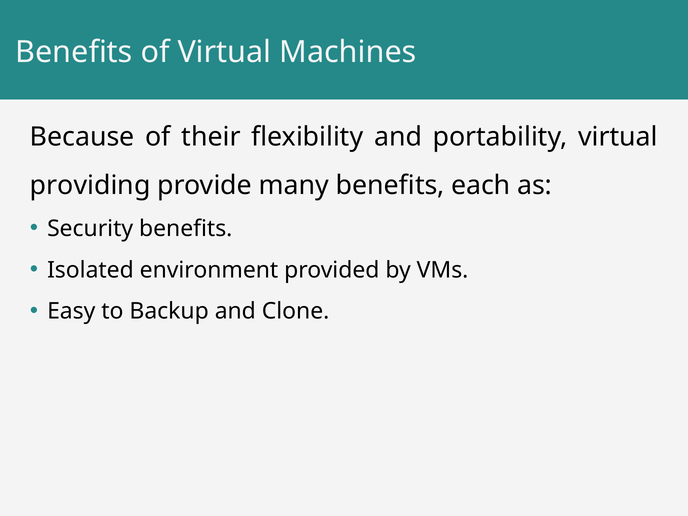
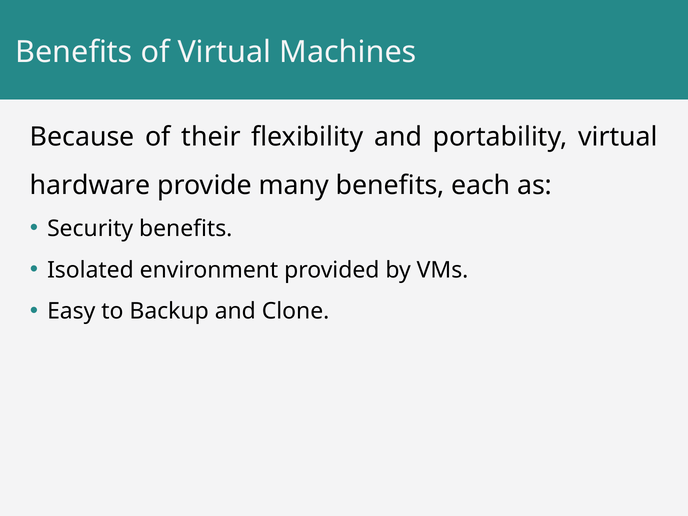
providing: providing -> hardware (90, 185)
